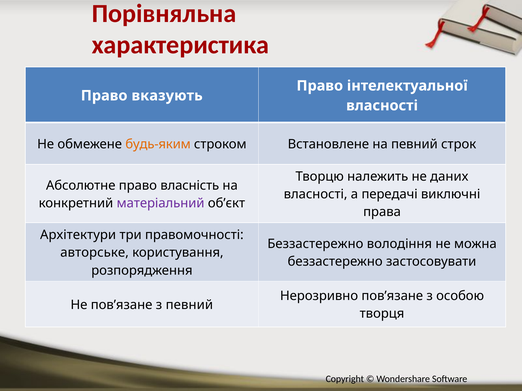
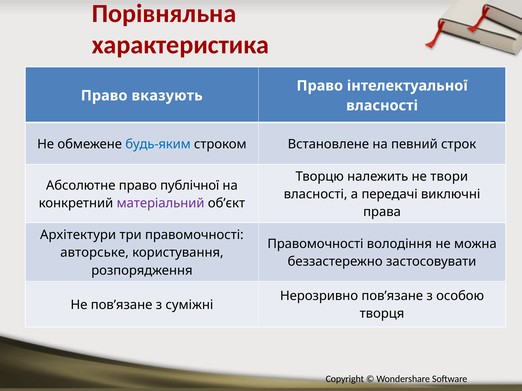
будь-яким colour: orange -> blue (158, 144)
даних: даних -> твори (449, 177)
власність: власність -> публічної (190, 186)
Беззастережно: Беззастережно -> Правомочності (315, 244)
з певний: певний -> суміжні (189, 305)
